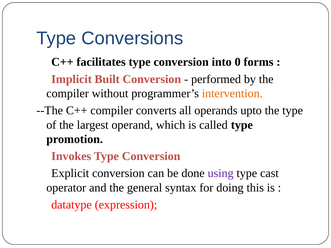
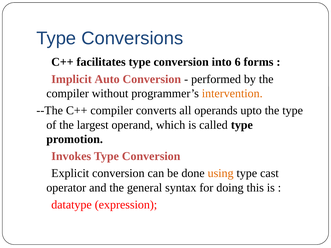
0: 0 -> 6 (238, 62)
Built: Built -> Auto (107, 79)
using colour: purple -> orange (221, 173)
